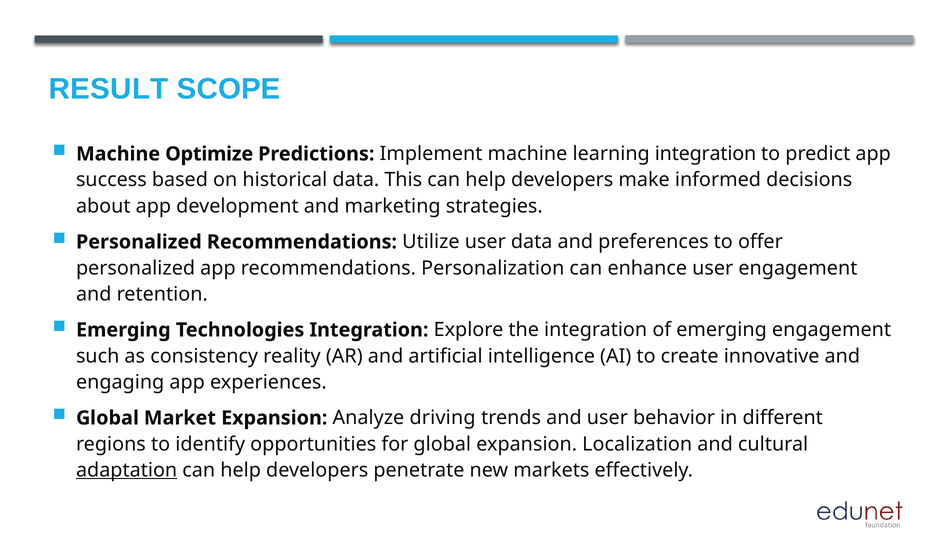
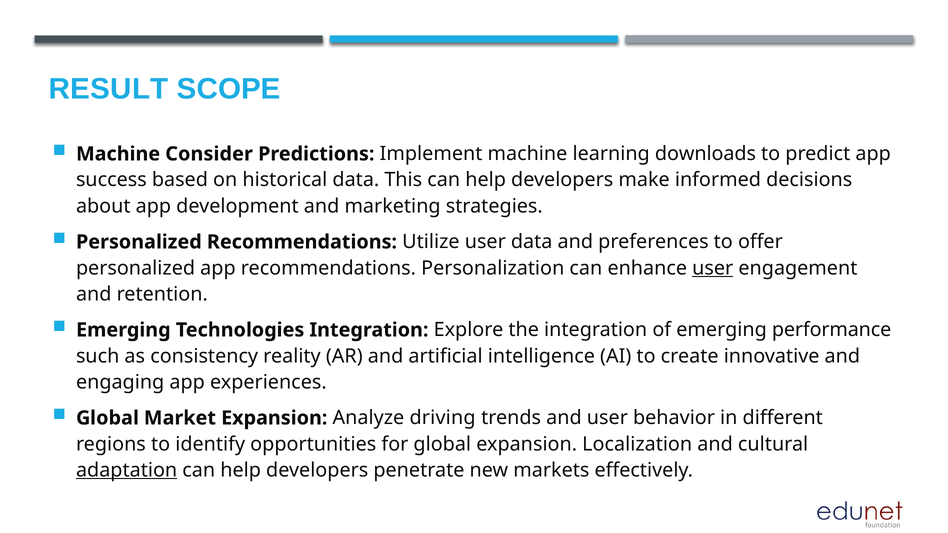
Optimize: Optimize -> Consider (209, 154)
learning integration: integration -> downloads (705, 154)
user underline: none -> present (713, 268)
emerging engagement: engagement -> performance (832, 330)
